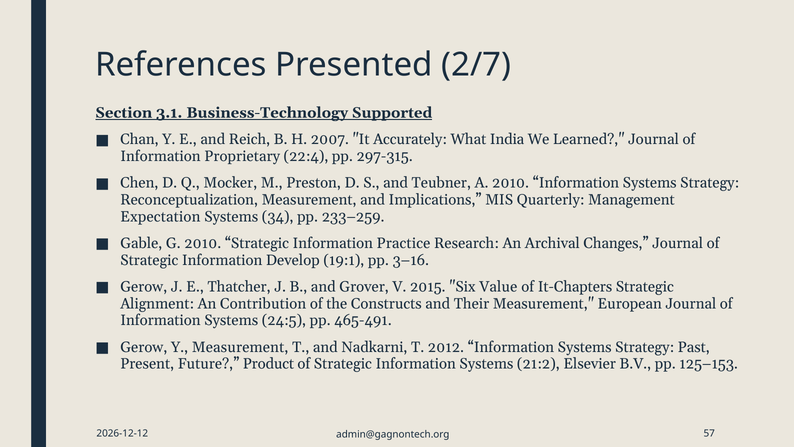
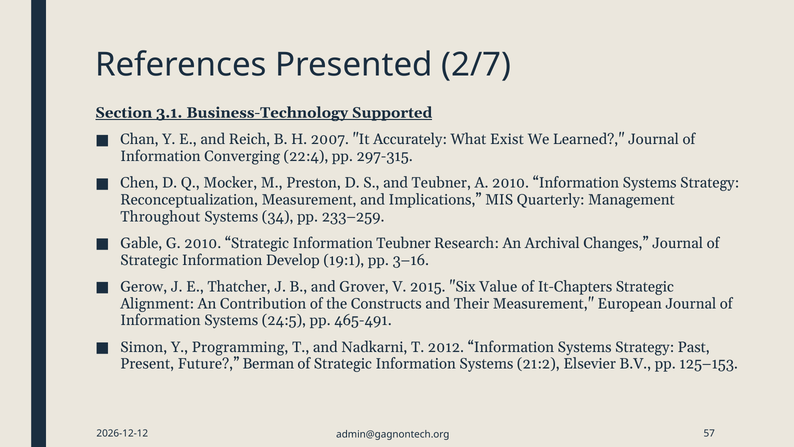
India: India -> Exist (507, 139)
Proprietary: Proprietary -> Converging (242, 156)
Expectation: Expectation -> Throughout (160, 216)
Information Practice: Practice -> Teubner (404, 243)
Gerow: Gerow -> Simon (144, 347)
Y Measurement: Measurement -> Programming (240, 347)
Product: Product -> Berman (268, 364)
